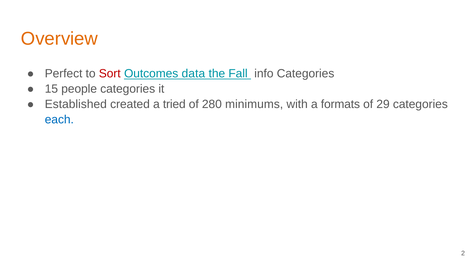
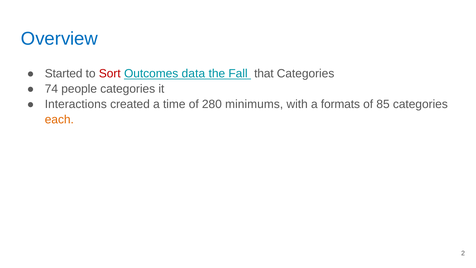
Overview colour: orange -> blue (59, 39)
Perfect: Perfect -> Started (64, 74)
info: info -> that (264, 74)
15: 15 -> 74 (51, 89)
Established: Established -> Interactions (76, 104)
tried: tried -> time (174, 104)
29: 29 -> 85 (383, 104)
each colour: blue -> orange (59, 120)
